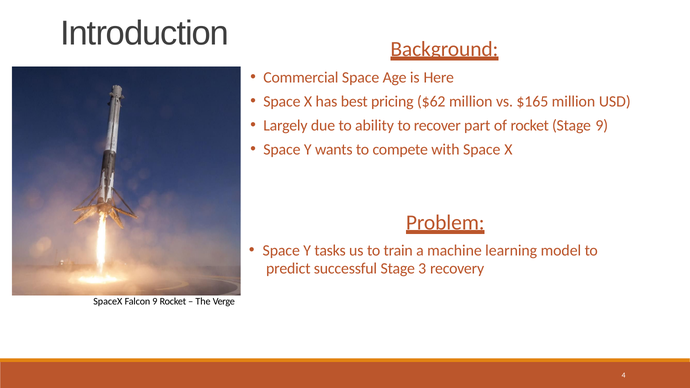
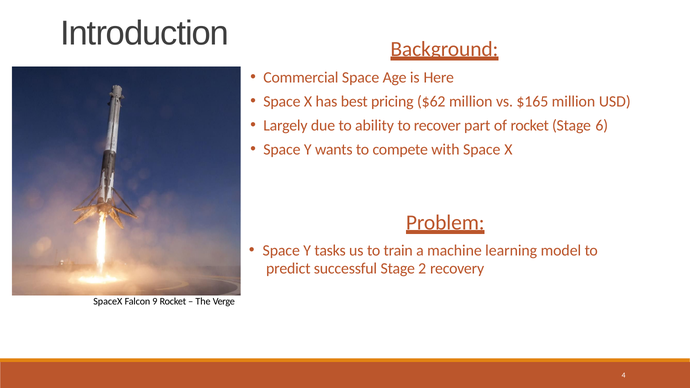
Stage 9: 9 -> 6 (602, 126)
3: 3 -> 2 (422, 268)
